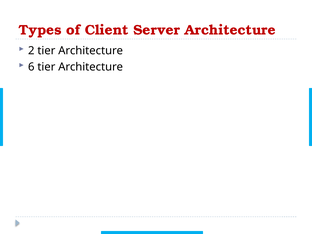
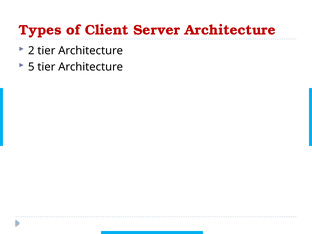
6: 6 -> 5 (31, 67)
